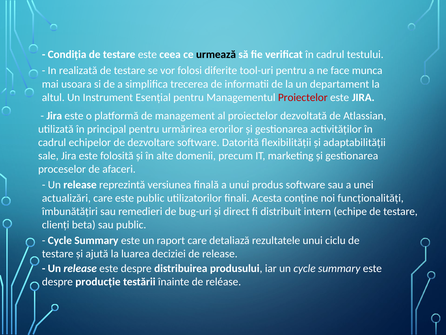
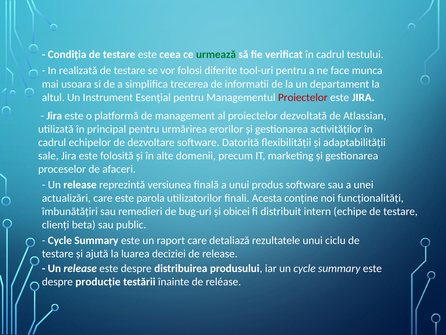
urmează colour: black -> green (216, 55)
este public: public -> parola (151, 198)
direct: direct -> obicei (237, 211)
